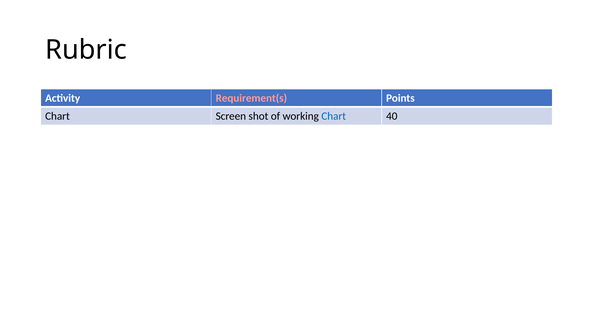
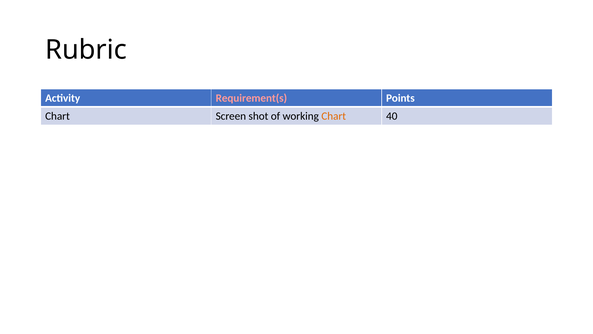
Chart colour: blue -> orange (334, 116)
